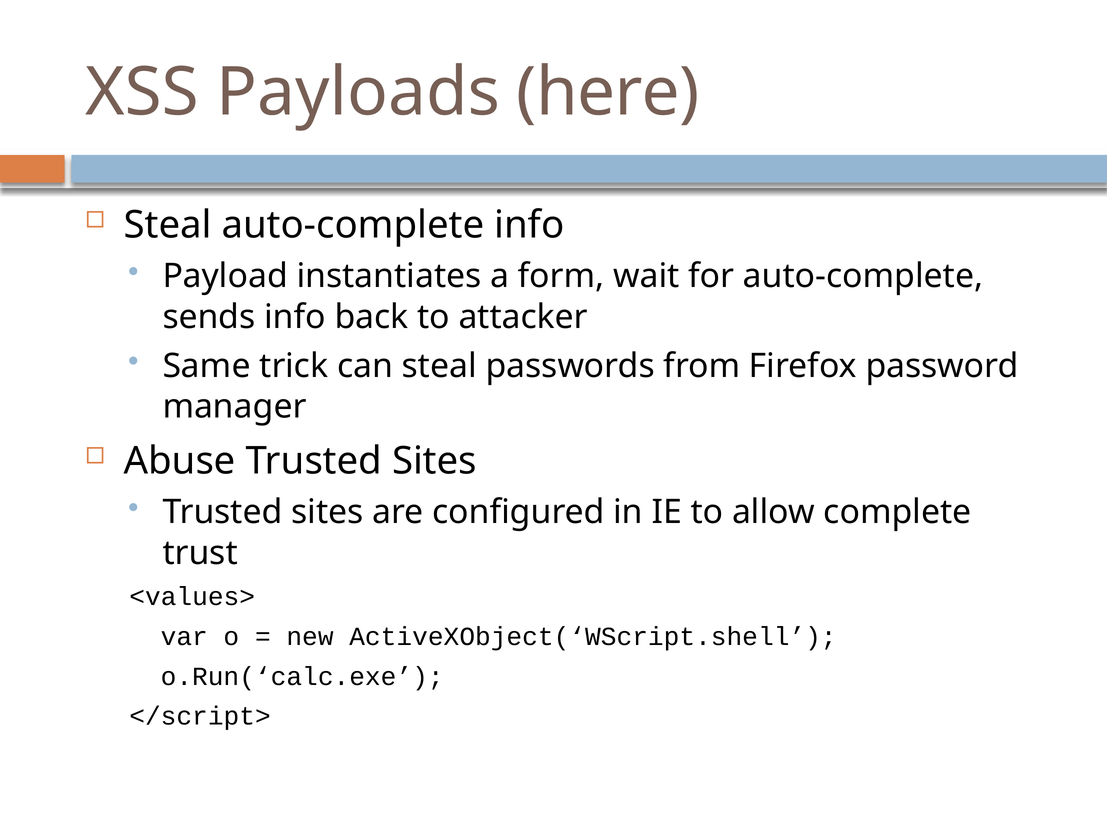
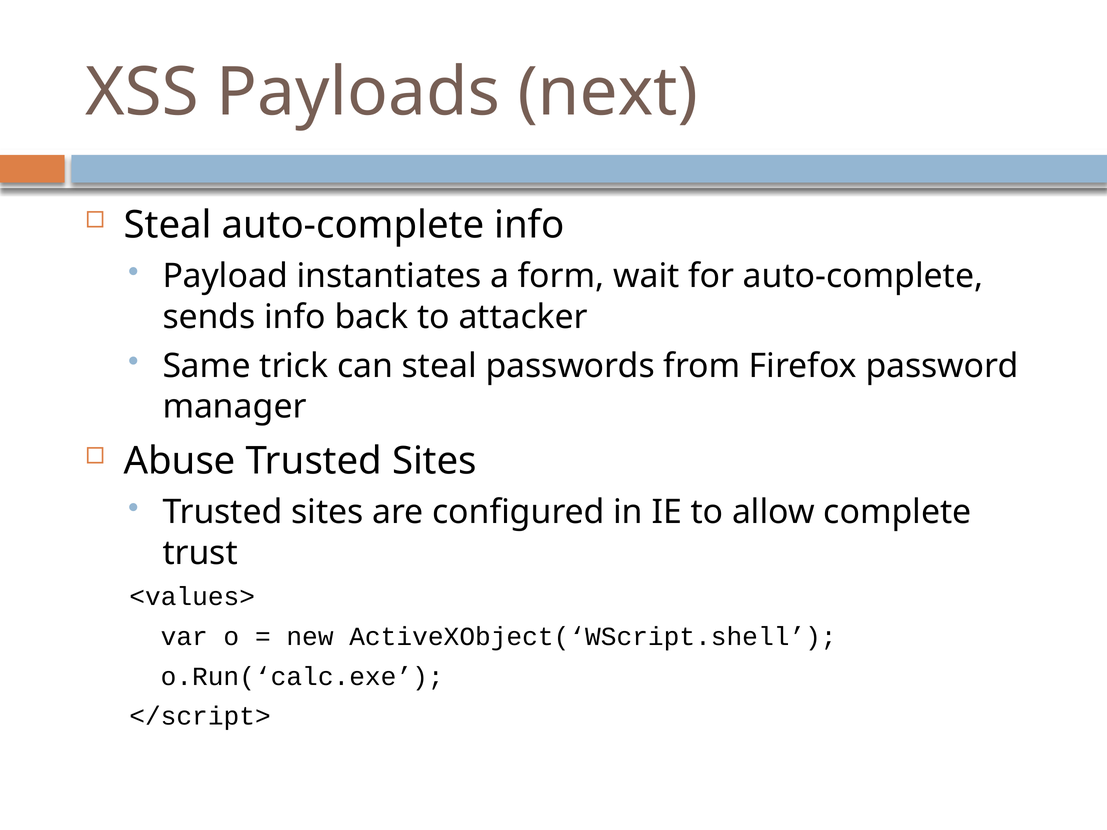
here: here -> next (608, 92)
